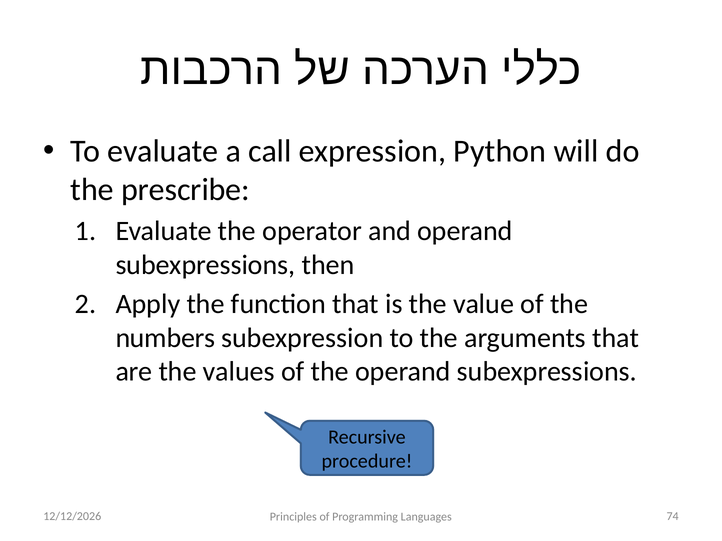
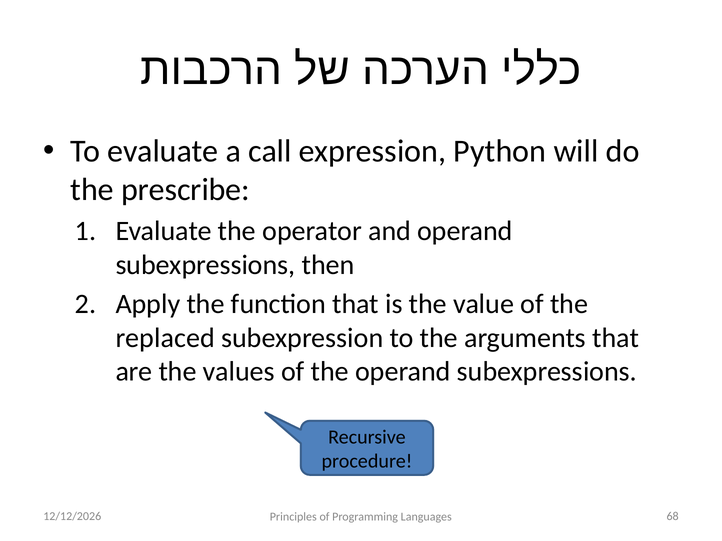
numbers: numbers -> replaced (165, 338)
74: 74 -> 68 (673, 517)
